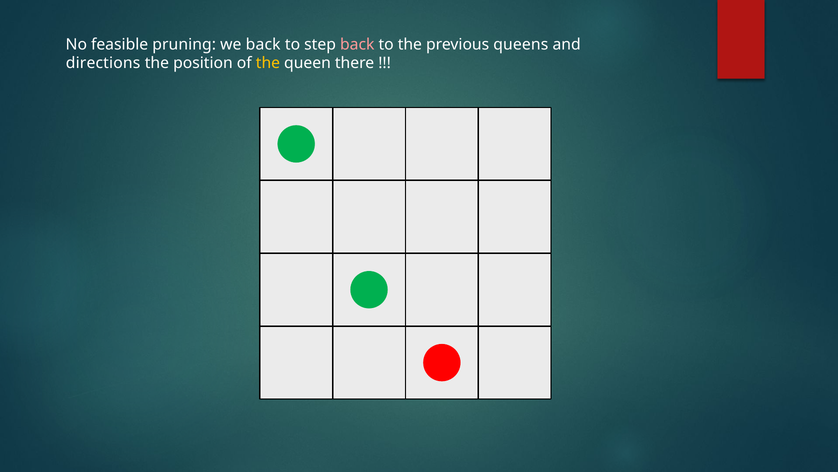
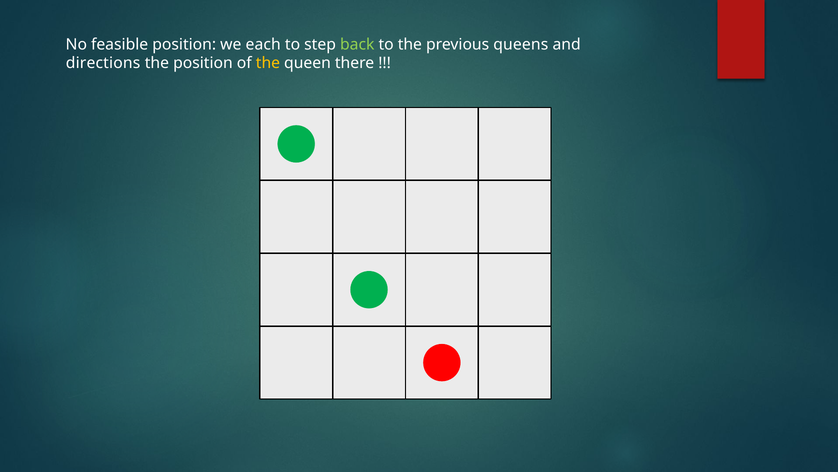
feasible pruning: pruning -> position (184, 44)
we back: back -> each (263, 44)
back colour: pink -> light green (357, 44)
